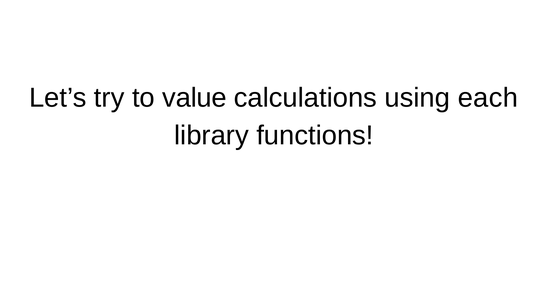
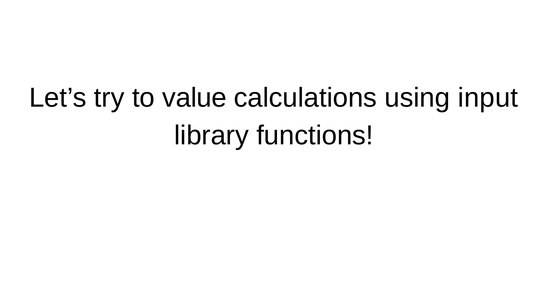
each: each -> input (488, 98)
